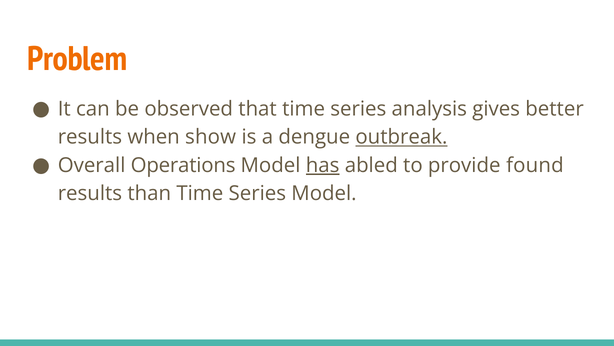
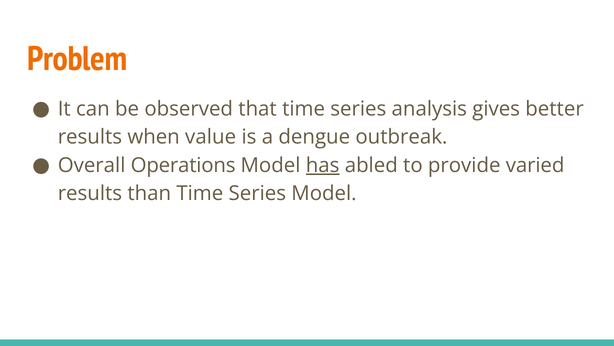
show: show -> value (211, 137)
outbreak underline: present -> none (401, 137)
found: found -> varied (535, 165)
